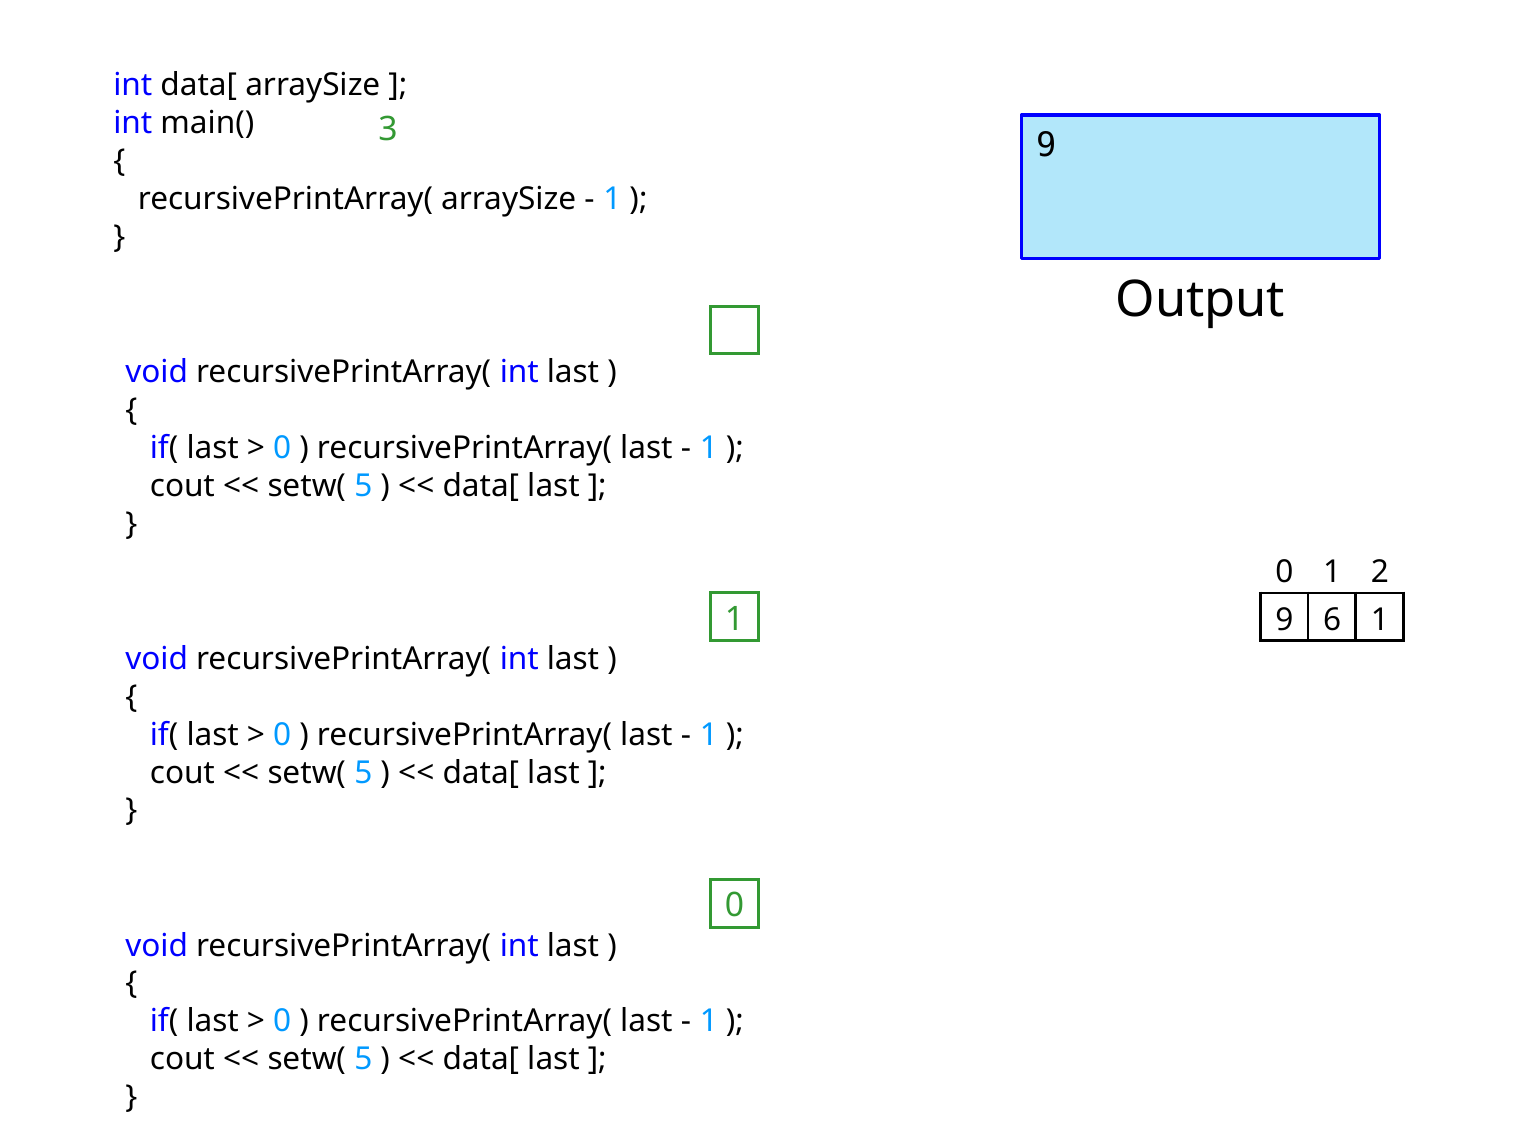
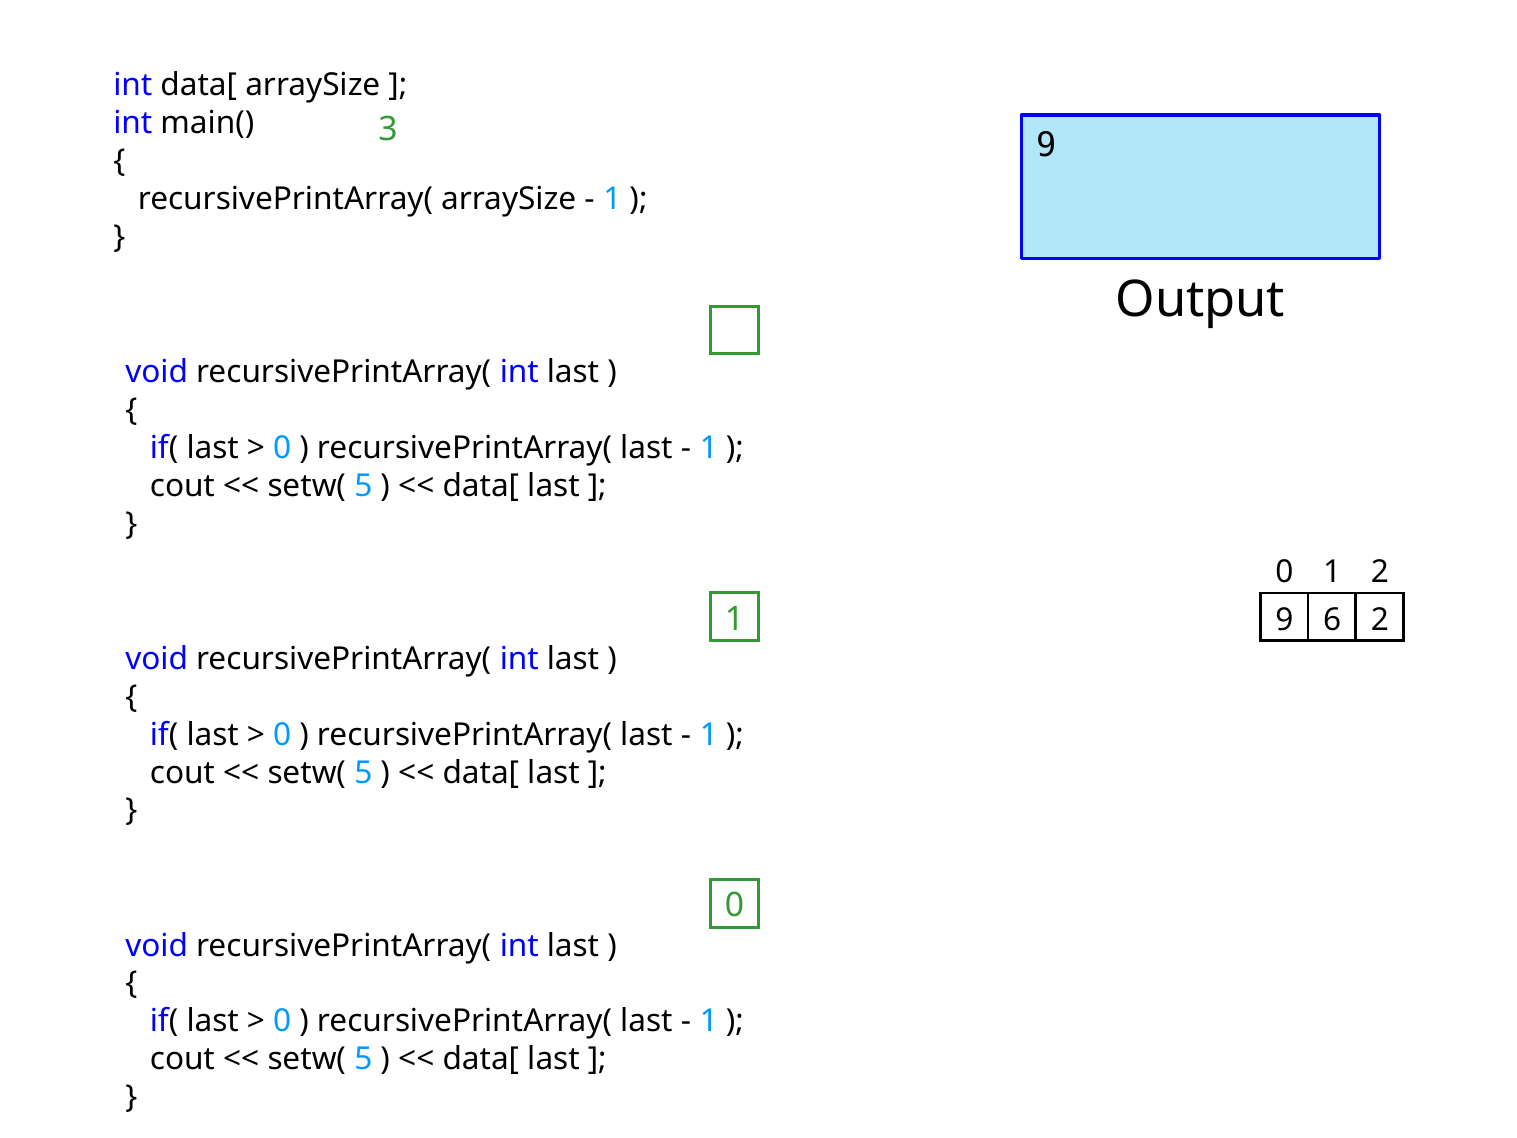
6 1: 1 -> 2 (1380, 620)
